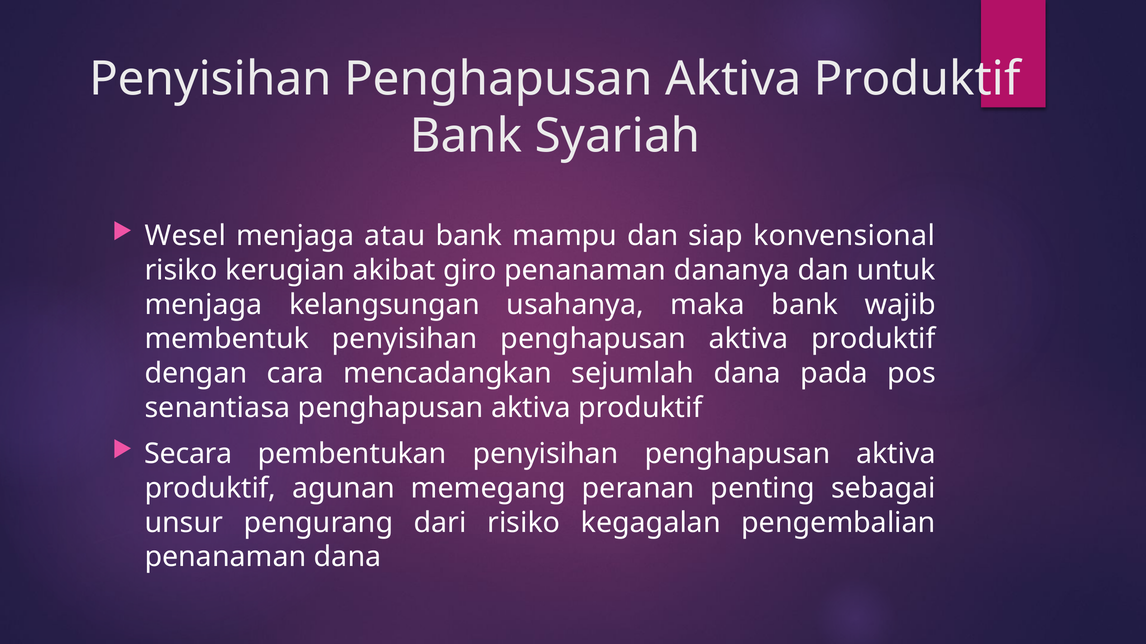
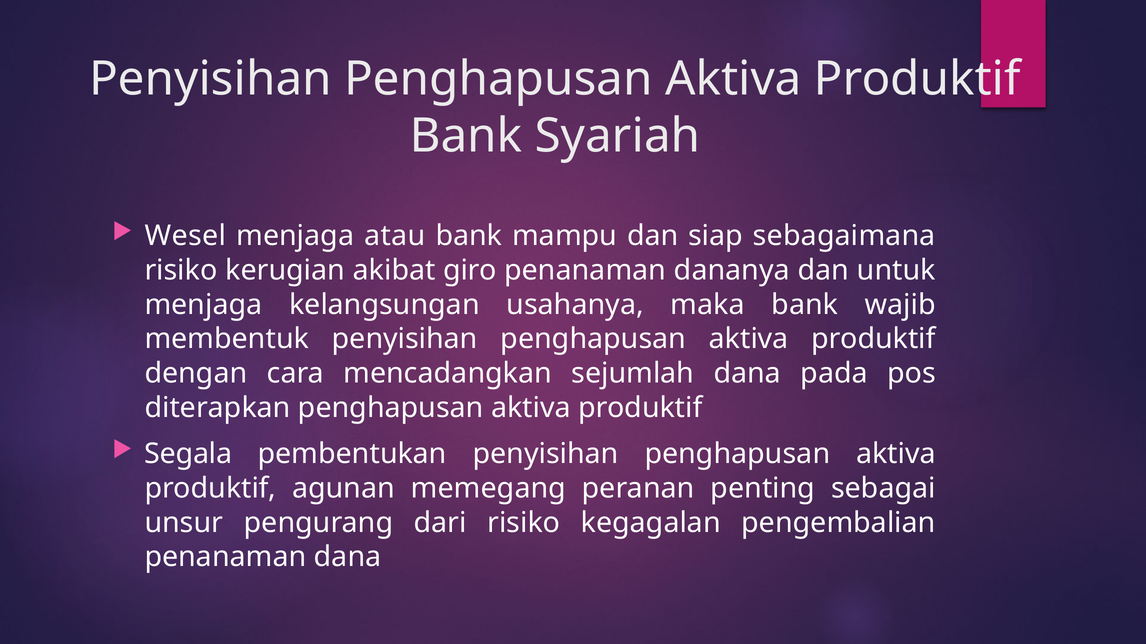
konvensional: konvensional -> sebagaimana (844, 236)
senantiasa: senantiasa -> diterapkan (218, 408)
Secara: Secara -> Segala (188, 454)
